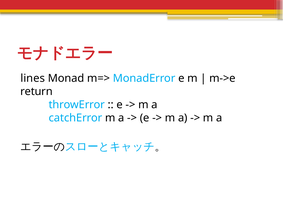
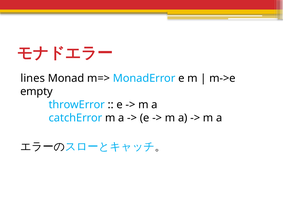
return: return -> empty (36, 92)
